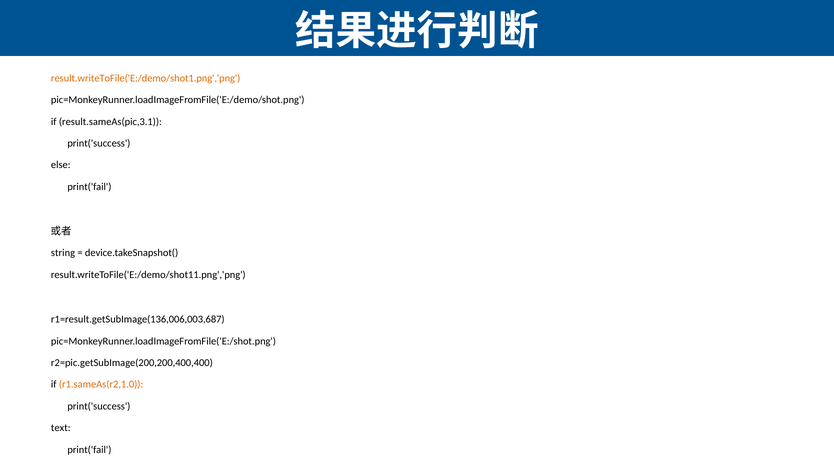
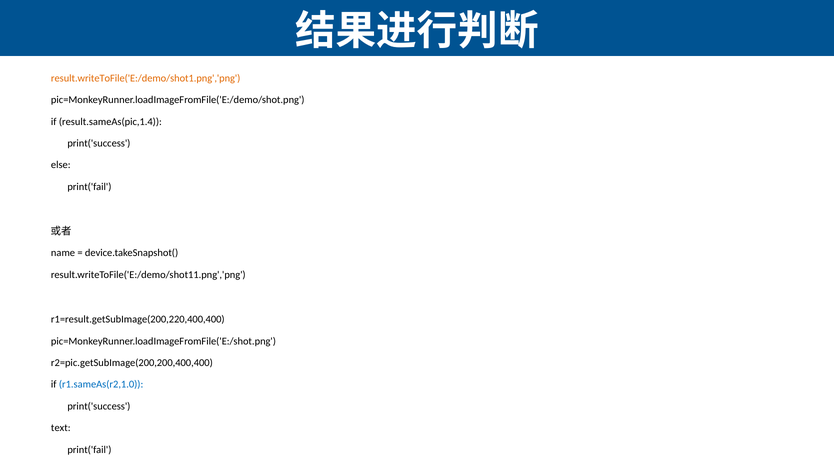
result.sameAs(pic,3.1: result.sameAs(pic,3.1 -> result.sameAs(pic,1.4 (110, 122)
string: string -> name (63, 253)
r1=result.getSubImage(136,006,003,687: r1=result.getSubImage(136,006,003,687 -> r1=result.getSubImage(200,220,400,400 (138, 319)
r1.sameAs(r2,1.0 colour: orange -> blue (101, 385)
